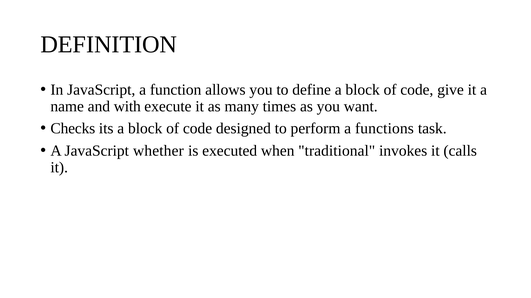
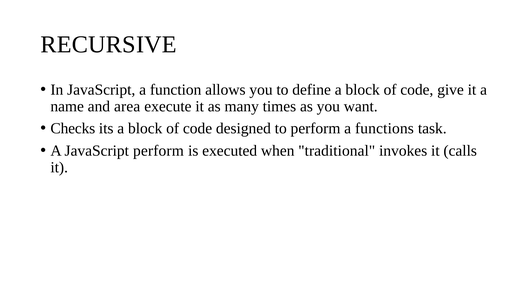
DEFINITION: DEFINITION -> RECURSIVE (109, 45)
with: with -> area (127, 107)
JavaScript whether: whether -> perform (158, 151)
